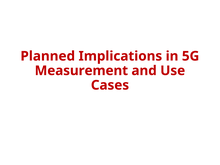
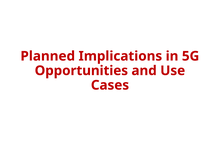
Measurement: Measurement -> Opportunities (81, 71)
